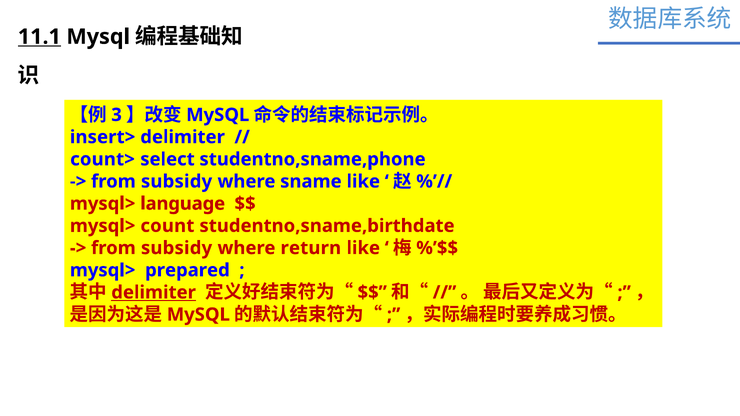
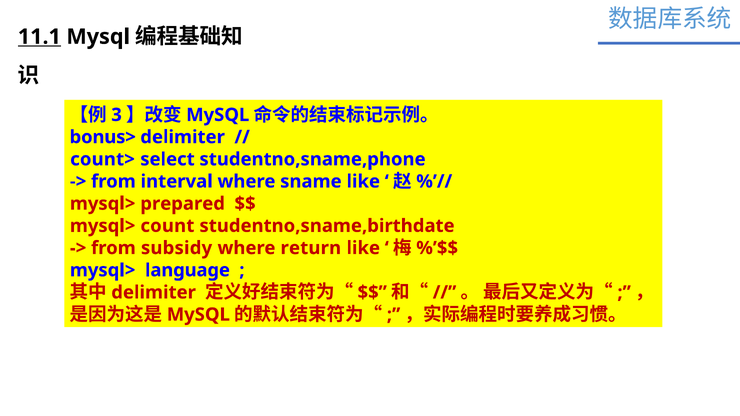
insert>: insert> -> bonus> (103, 137)
subsidy: subsidy -> interval (177, 182)
language: language -> prepared (183, 204)
prepared: prepared -> language (187, 270)
delimiter underline: present -> none (154, 293)
